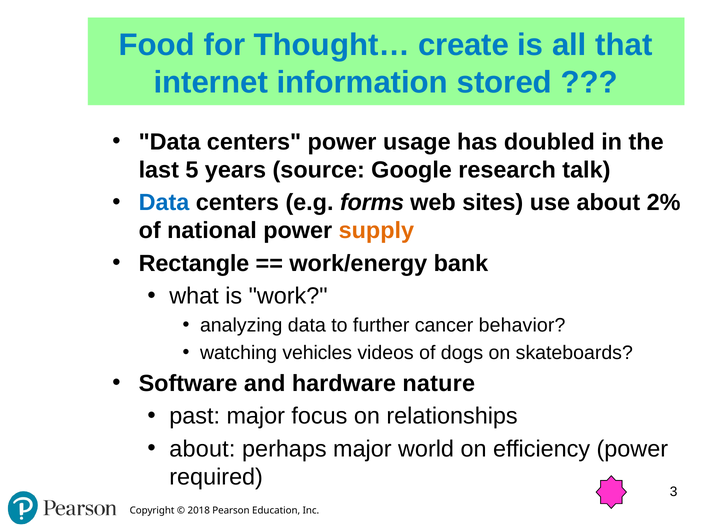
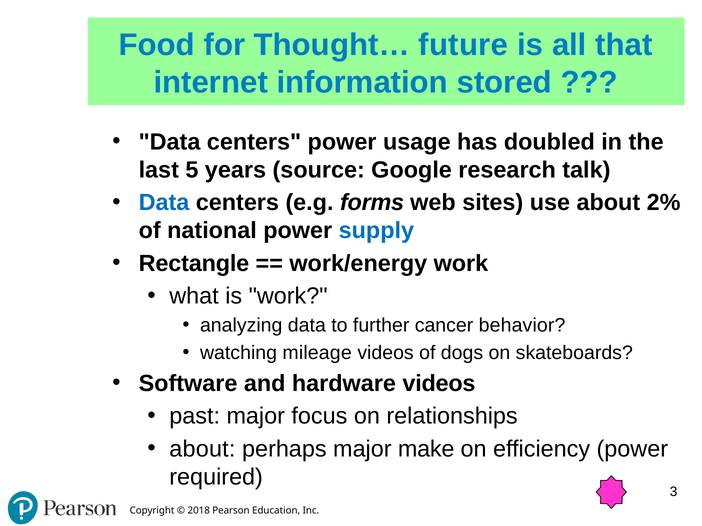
create: create -> future (463, 45)
supply colour: orange -> blue (376, 231)
work/energy bank: bank -> work (461, 264)
vehicles: vehicles -> mileage (317, 353)
hardware nature: nature -> videos (439, 384)
world: world -> make (426, 449)
